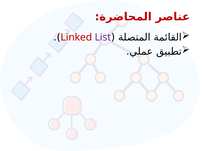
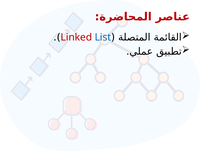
List colour: purple -> blue (103, 37)
